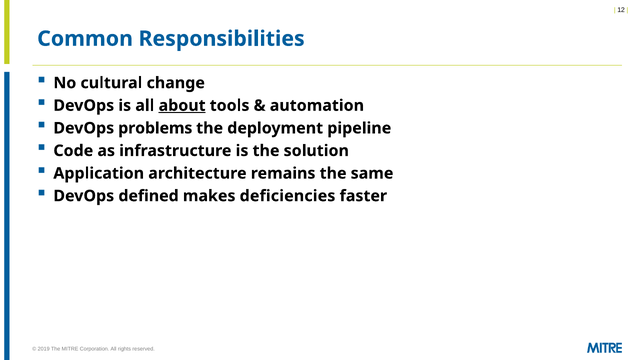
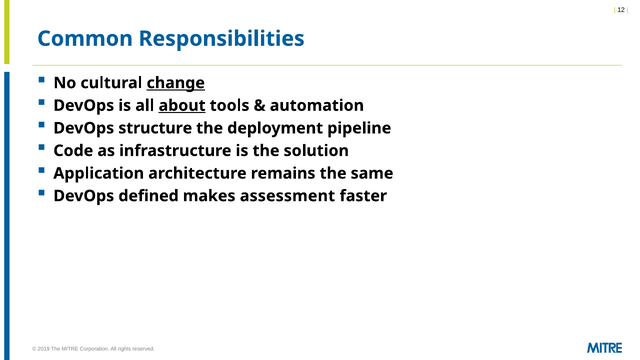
change underline: none -> present (176, 83)
problems: problems -> structure (155, 128)
deficiencies: deficiencies -> assessment (287, 196)
